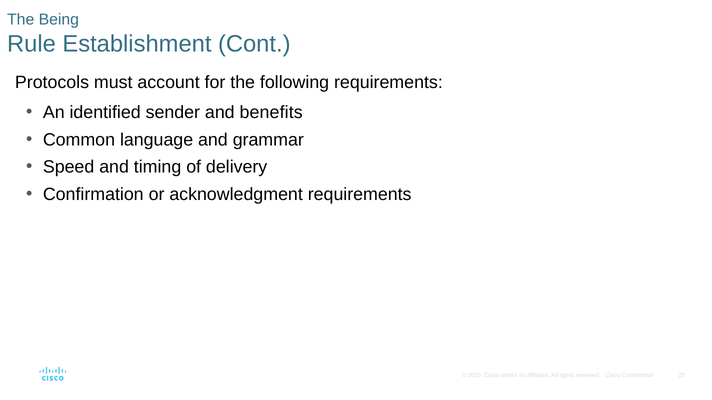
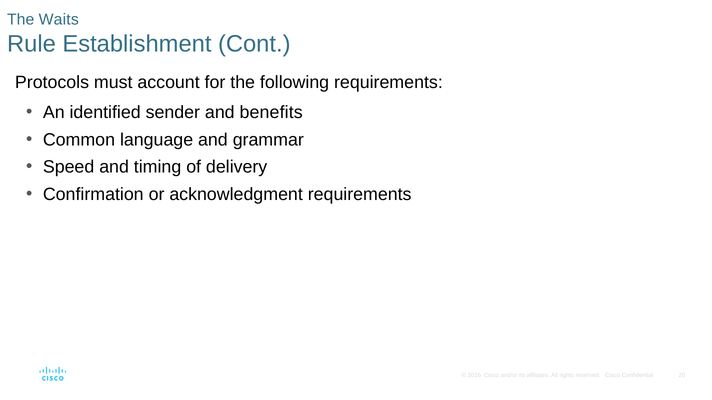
Being: Being -> Waits (59, 20)
